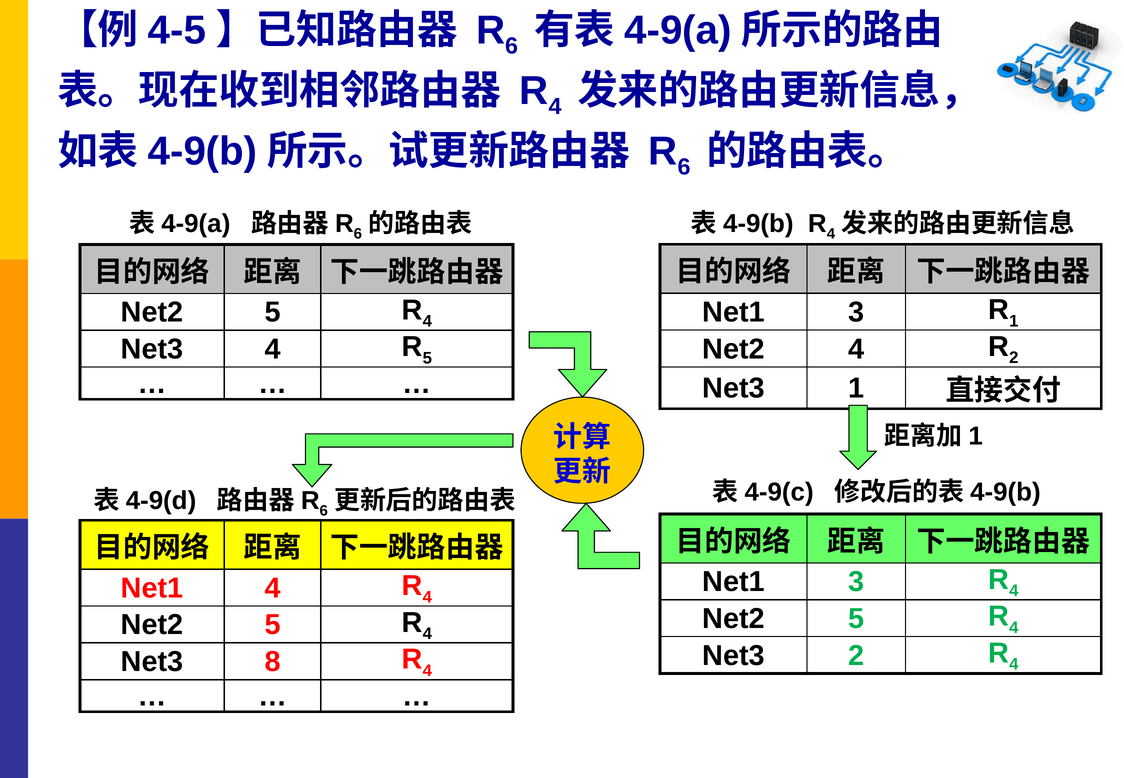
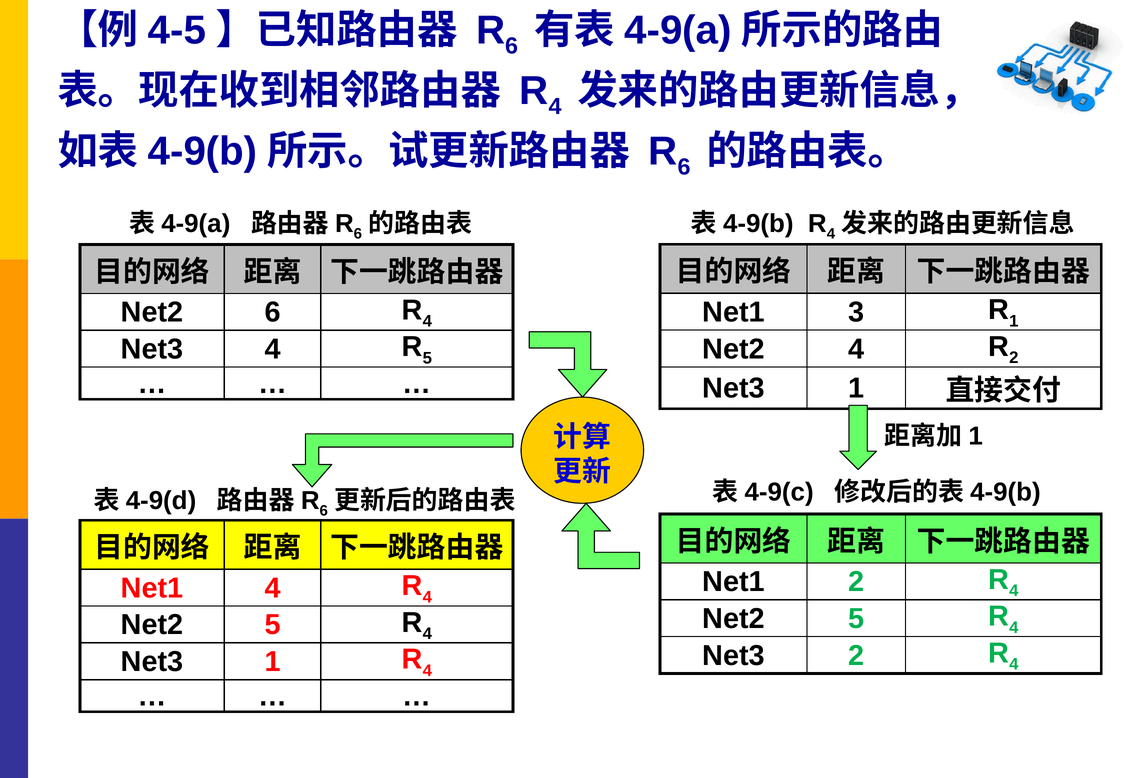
5: 5 -> 6 (273, 312)
3: 3 -> 2 (856, 582)
8: 8 -> 1 (273, 662)
